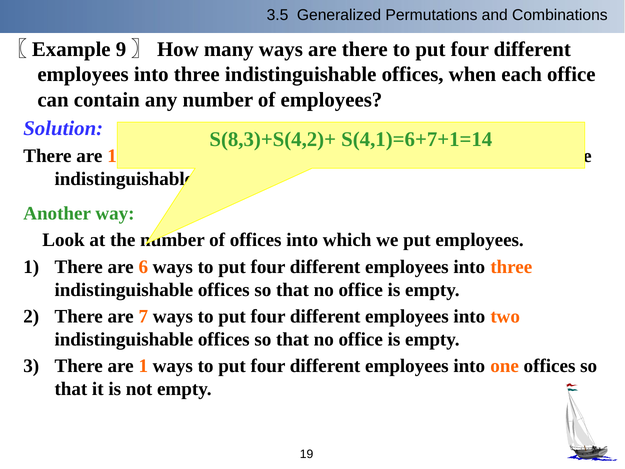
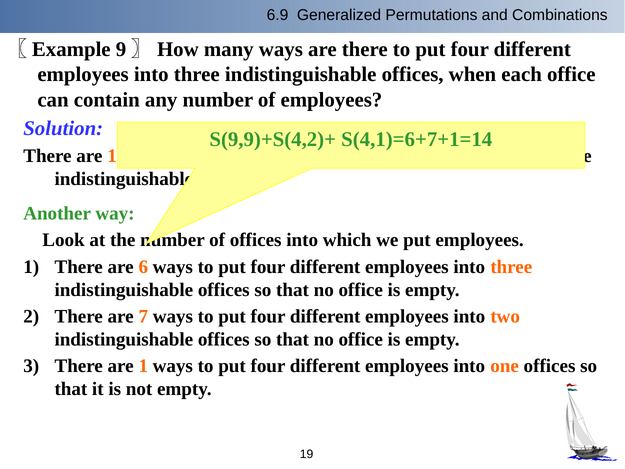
3.5: 3.5 -> 6.9 (278, 15)
S(8,3)+S(4,2)+: S(8,3)+S(4,2)+ -> S(9,9)+S(4,2)+ (273, 139)
